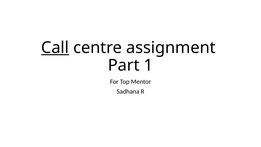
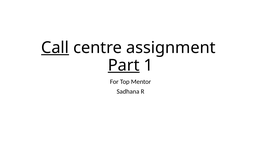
Part underline: none -> present (124, 65)
